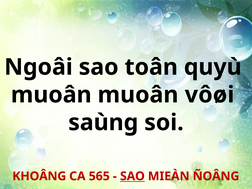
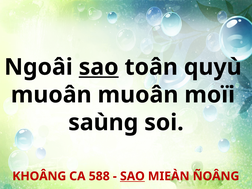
sao underline: none -> present (99, 67)
vôøi: vôøi -> moïi (210, 95)
565: 565 -> 588 (99, 176)
